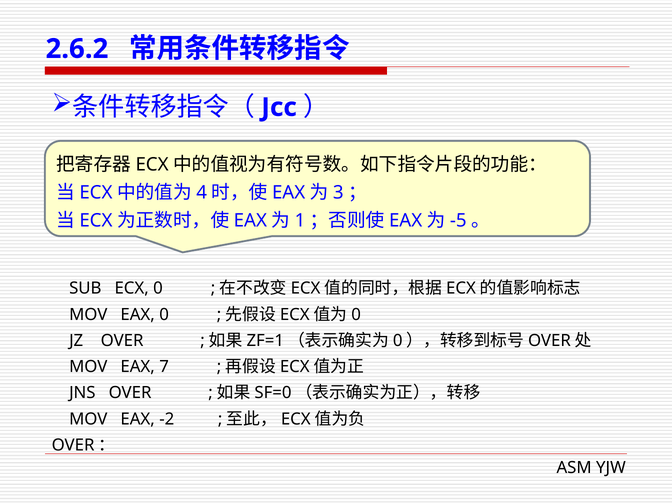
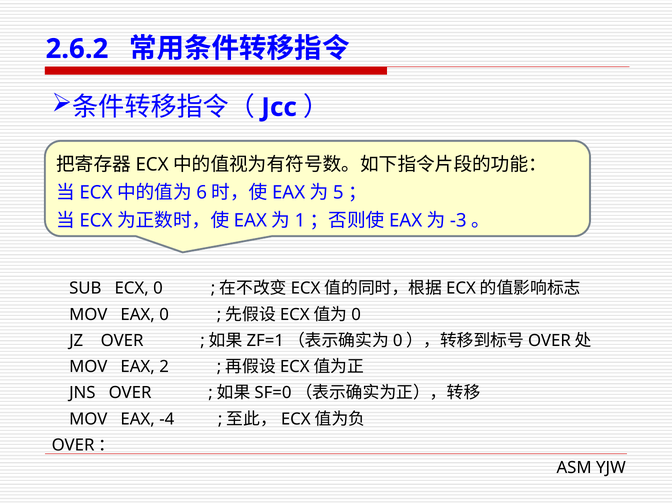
4: 4 -> 6 (202, 193)
3: 3 -> 5 (338, 193)
-5: -5 -> -3 (458, 221)
7: 7 -> 2 (164, 367)
-2: -2 -> -4 (167, 419)
